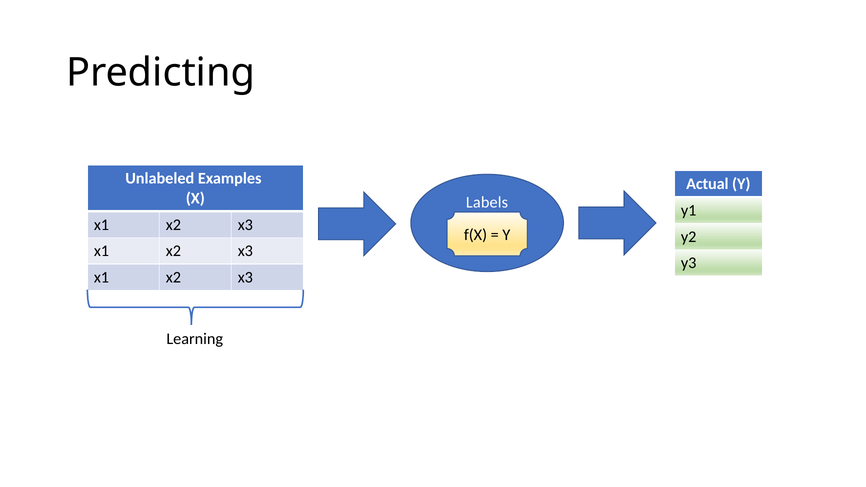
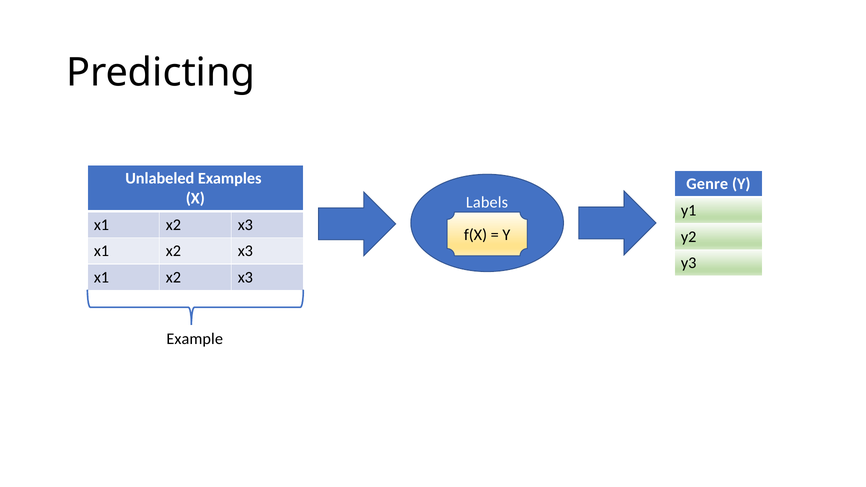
Actual: Actual -> Genre (707, 184)
Learning: Learning -> Example (195, 339)
